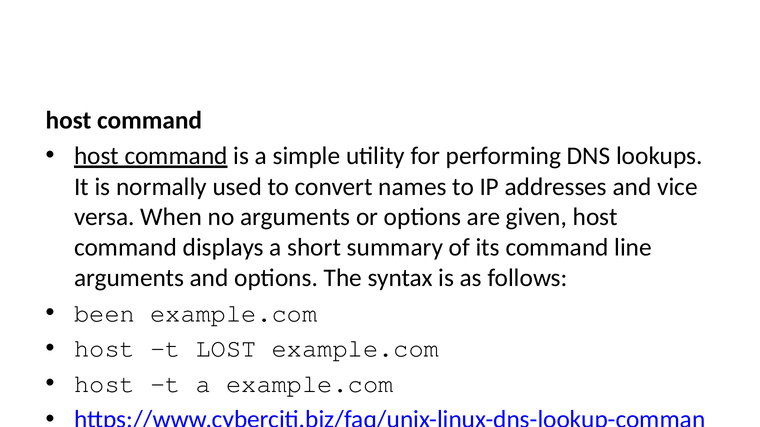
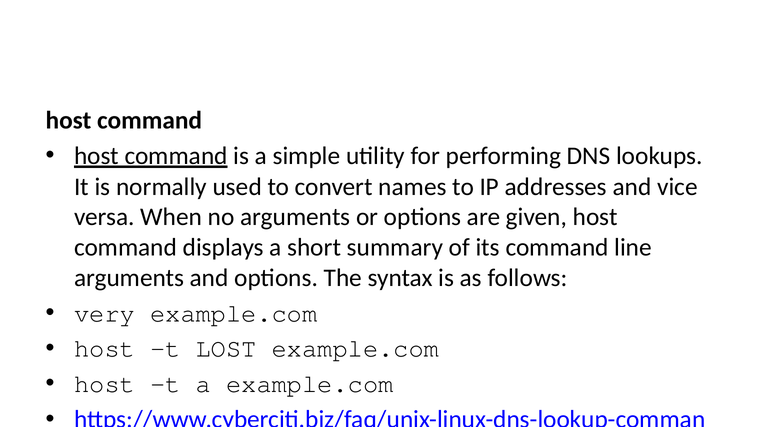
been: been -> very (105, 314)
